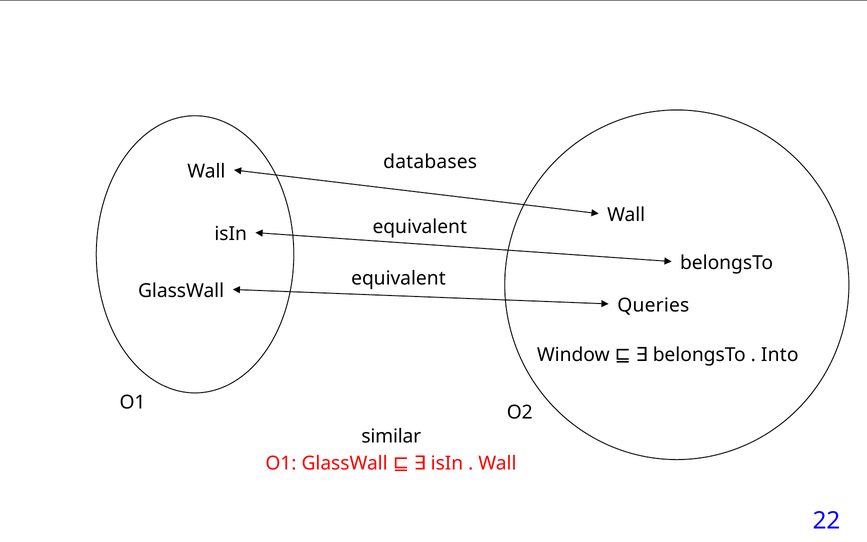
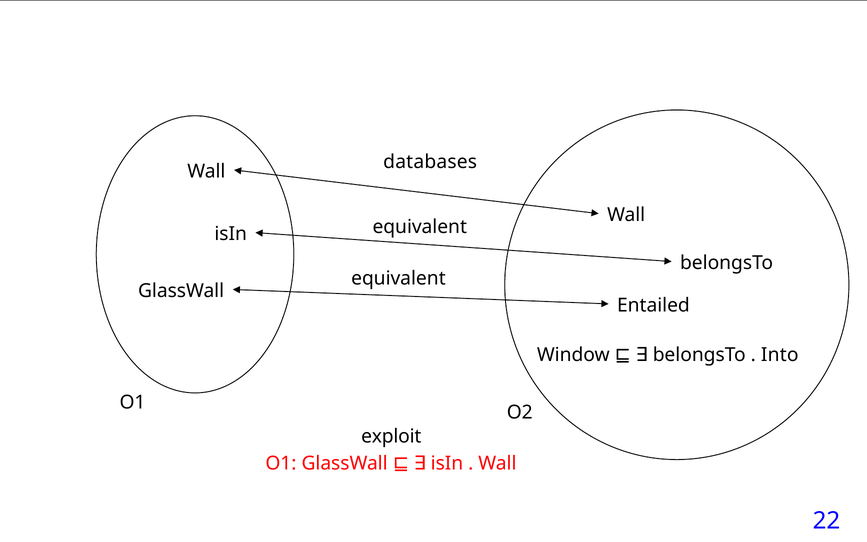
Queries: Queries -> Entailed (653, 305)
similar: similar -> exploit (391, 436)
